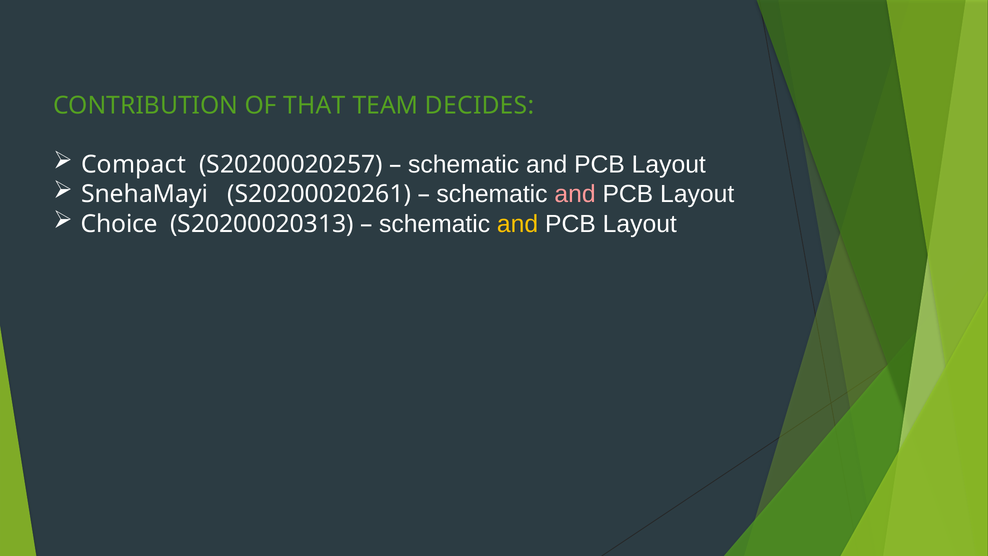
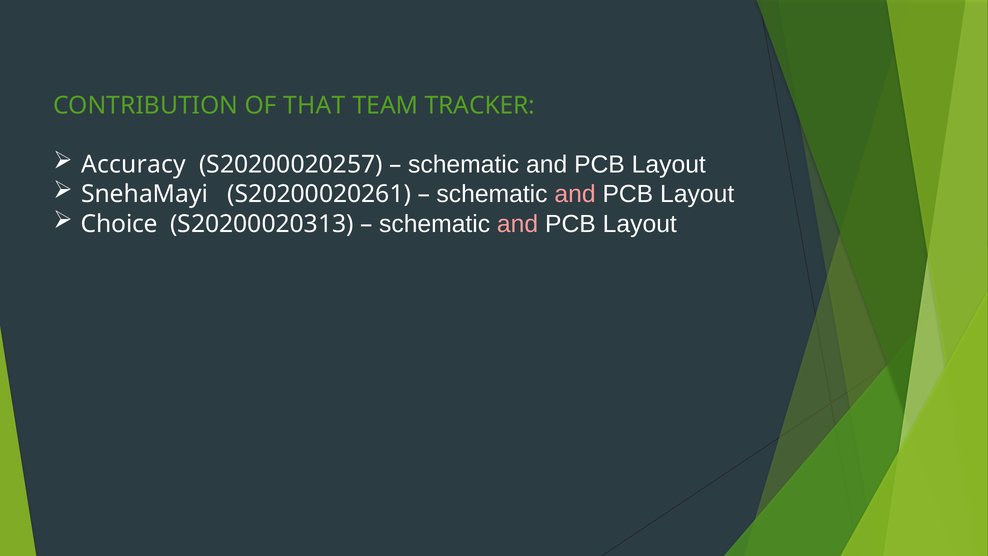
DECIDES: DECIDES -> TRACKER (480, 105)
Compact: Compact -> Accuracy (134, 165)
and colour: yellow -> pink (518, 224)
